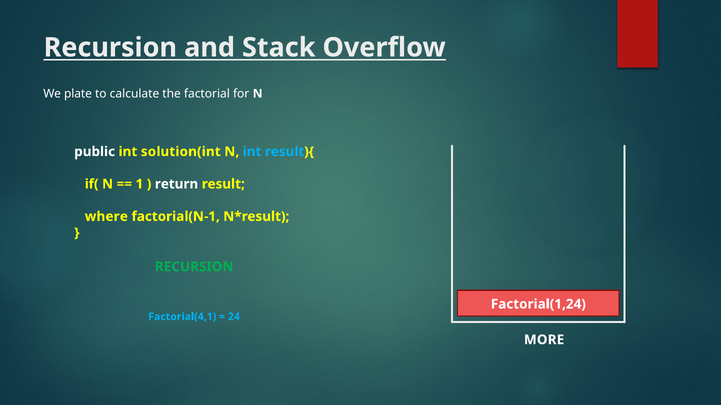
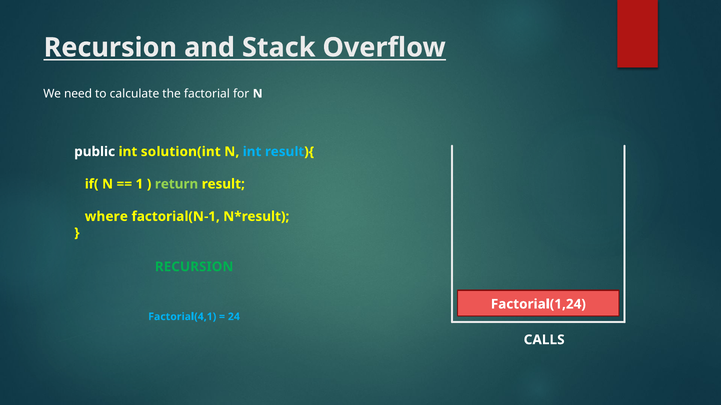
plate: plate -> need (78, 94)
return colour: white -> light green (177, 184)
MORE: MORE -> CALLS (544, 340)
